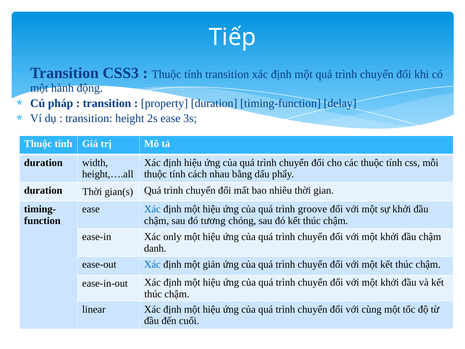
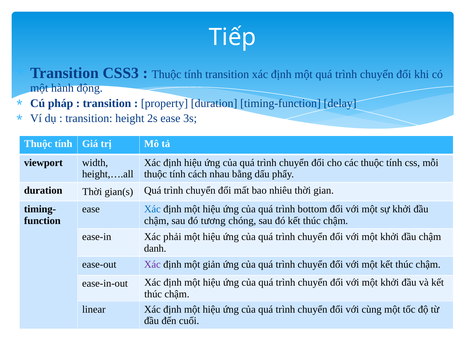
duration: duration -> viewport (43, 163)
groove: groove -> bottom (312, 209)
only: only -> phải (172, 237)
Xác colour: blue -> purple (152, 264)
